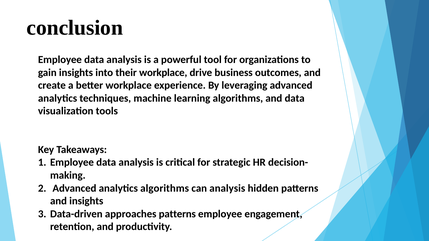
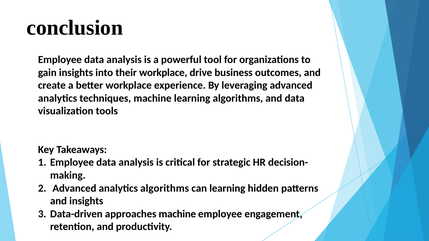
can analysis: analysis -> learning (227, 188)
approaches patterns: patterns -> machine (177, 214)
